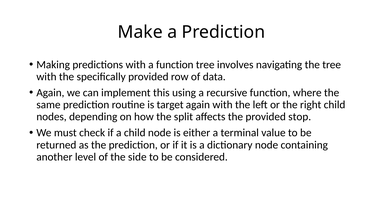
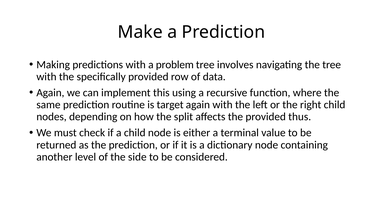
a function: function -> problem (175, 65)
stop: stop -> thus (300, 117)
